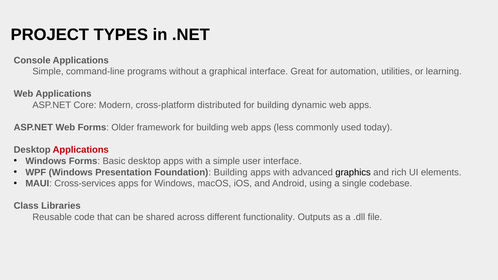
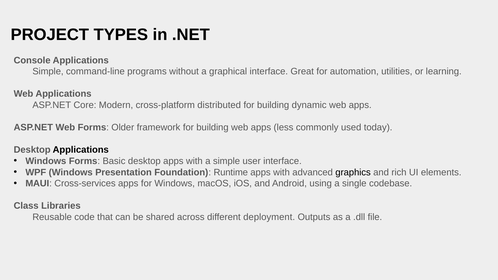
Applications colour: red -> black (81, 150)
Foundation Building: Building -> Runtime (231, 172)
functionality: functionality -> deployment (269, 217)
